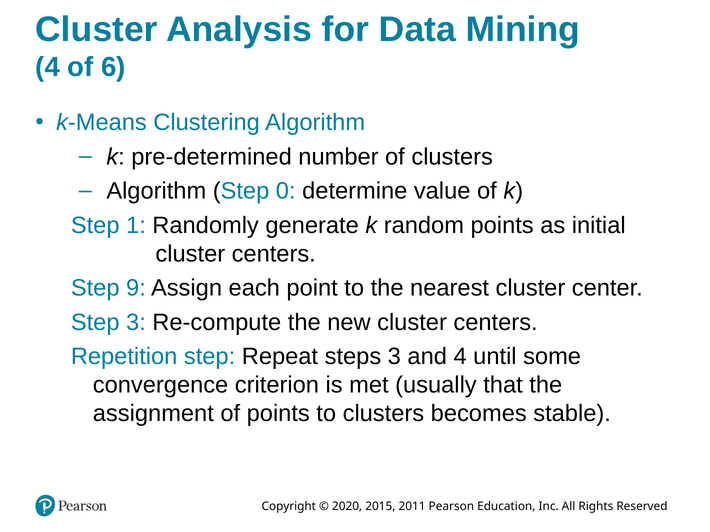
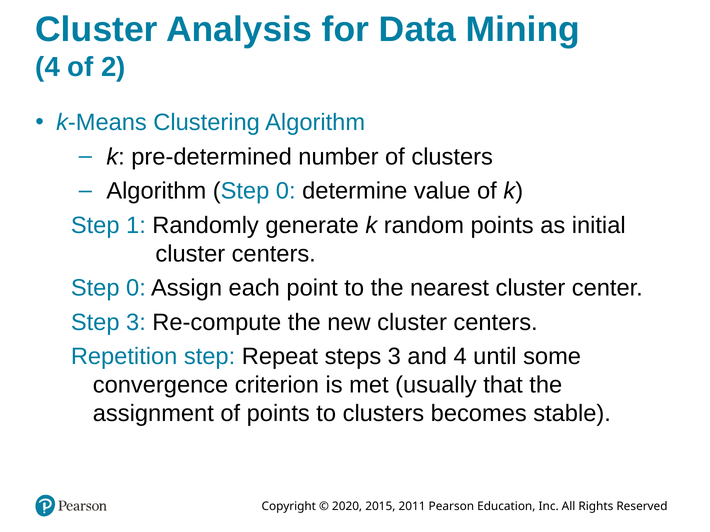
6: 6 -> 2 (113, 67)
9: 9 -> 0 (136, 288)
